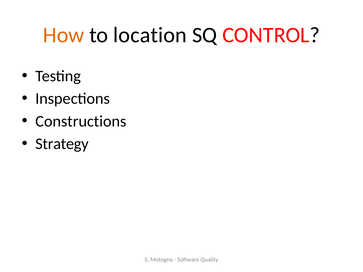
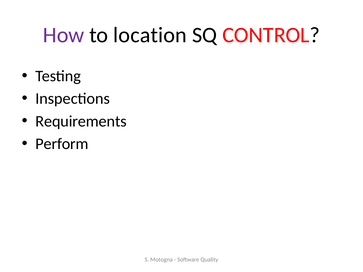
How colour: orange -> purple (64, 35)
Constructions: Constructions -> Requirements (81, 121)
Strategy: Strategy -> Perform (62, 144)
